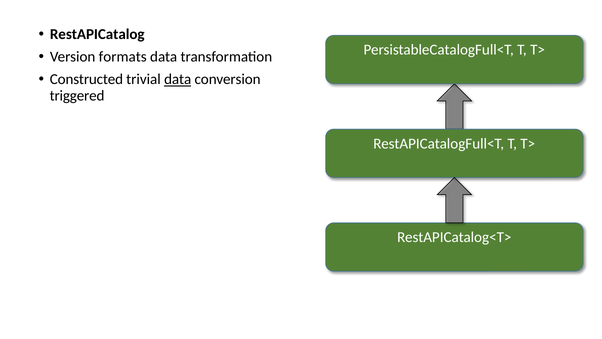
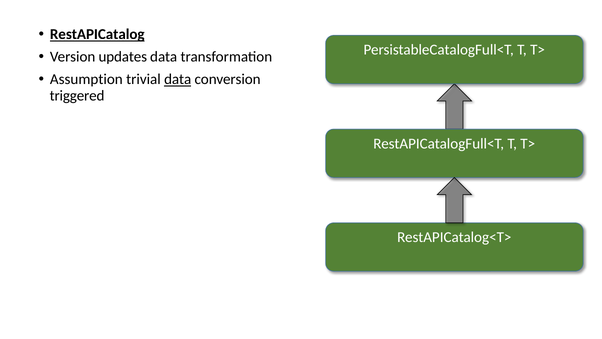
RestAPICatalog underline: none -> present (97, 34)
formats: formats -> updates (123, 57)
Constructed: Constructed -> Assumption (86, 79)
